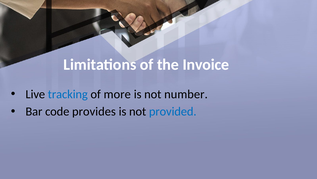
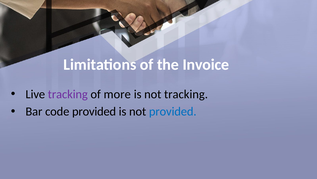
tracking colour: blue -> purple (68, 94)
not number: number -> tracking (186, 94)
code provides: provides -> provided (94, 111)
